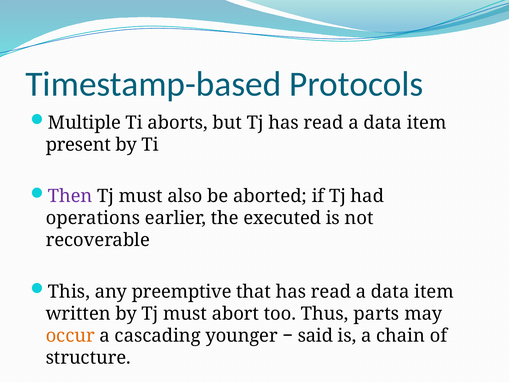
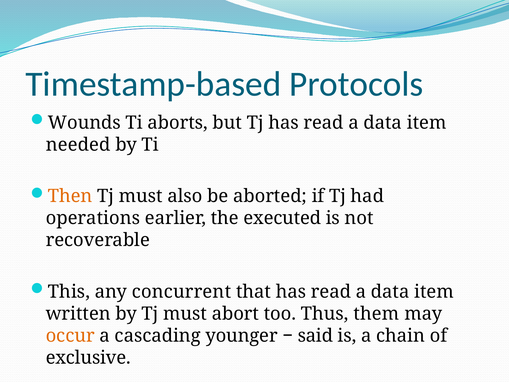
Multiple: Multiple -> Wounds (84, 123)
present: present -> needed (78, 145)
Then colour: purple -> orange (70, 196)
preemptive: preemptive -> concurrent (181, 292)
parts: parts -> them (376, 314)
structure: structure -> exclusive (88, 358)
